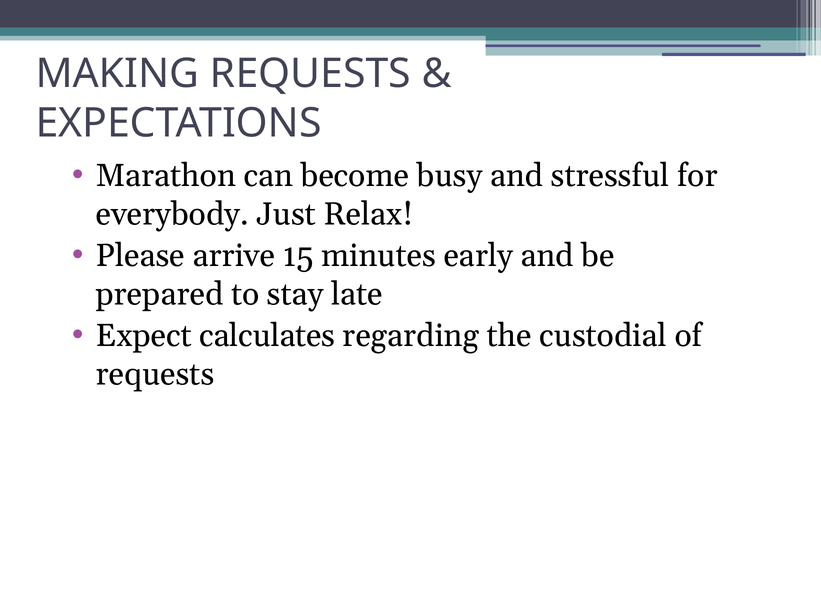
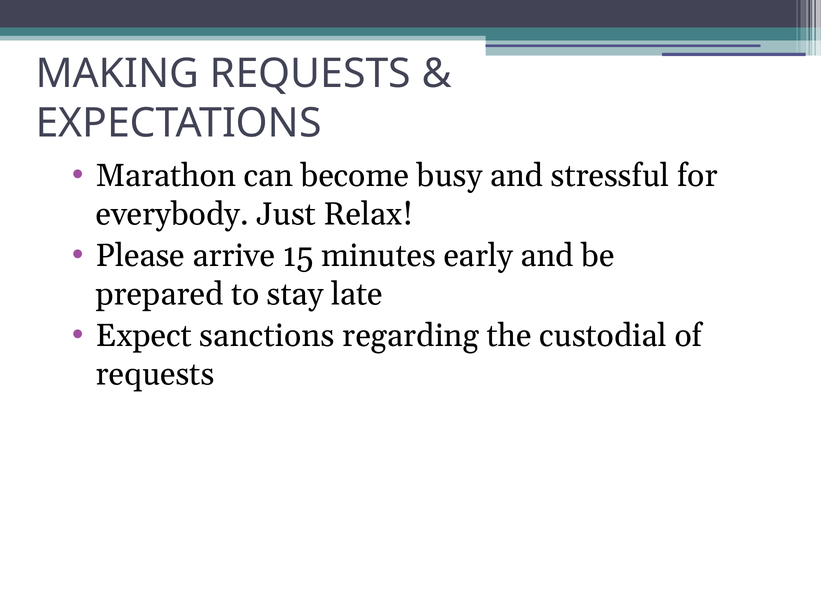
calculates: calculates -> sanctions (267, 336)
